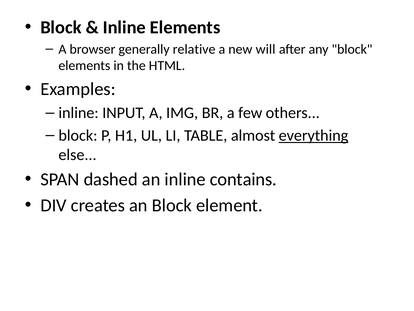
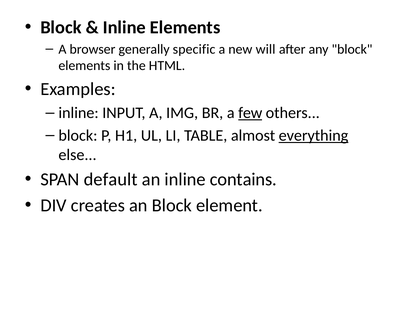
relative: relative -> specific (194, 49)
few underline: none -> present (250, 113)
dashed: dashed -> default (111, 179)
